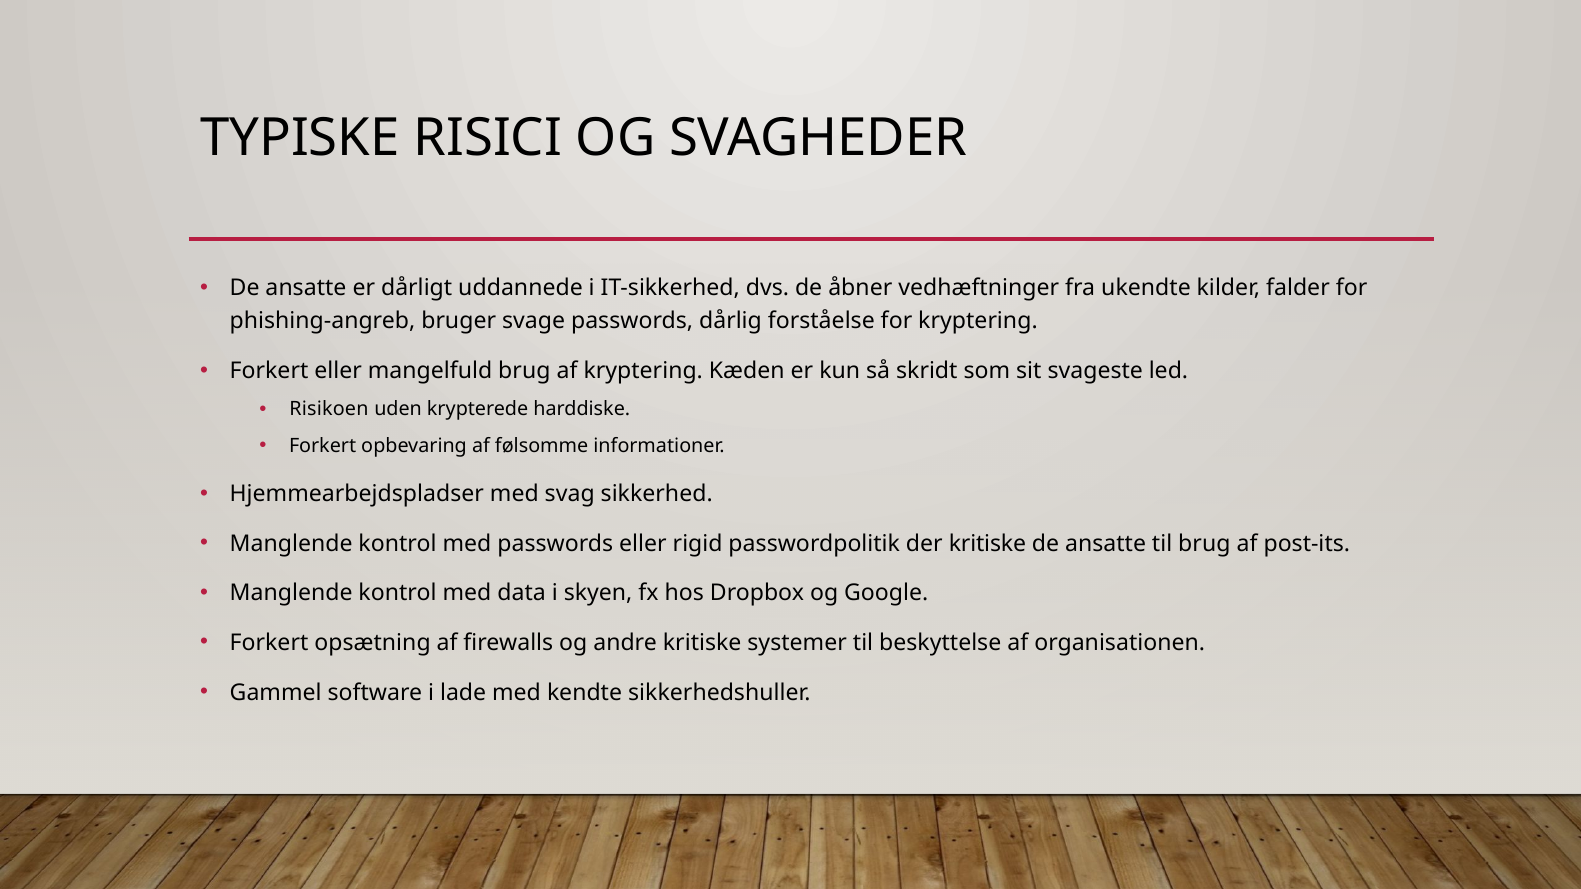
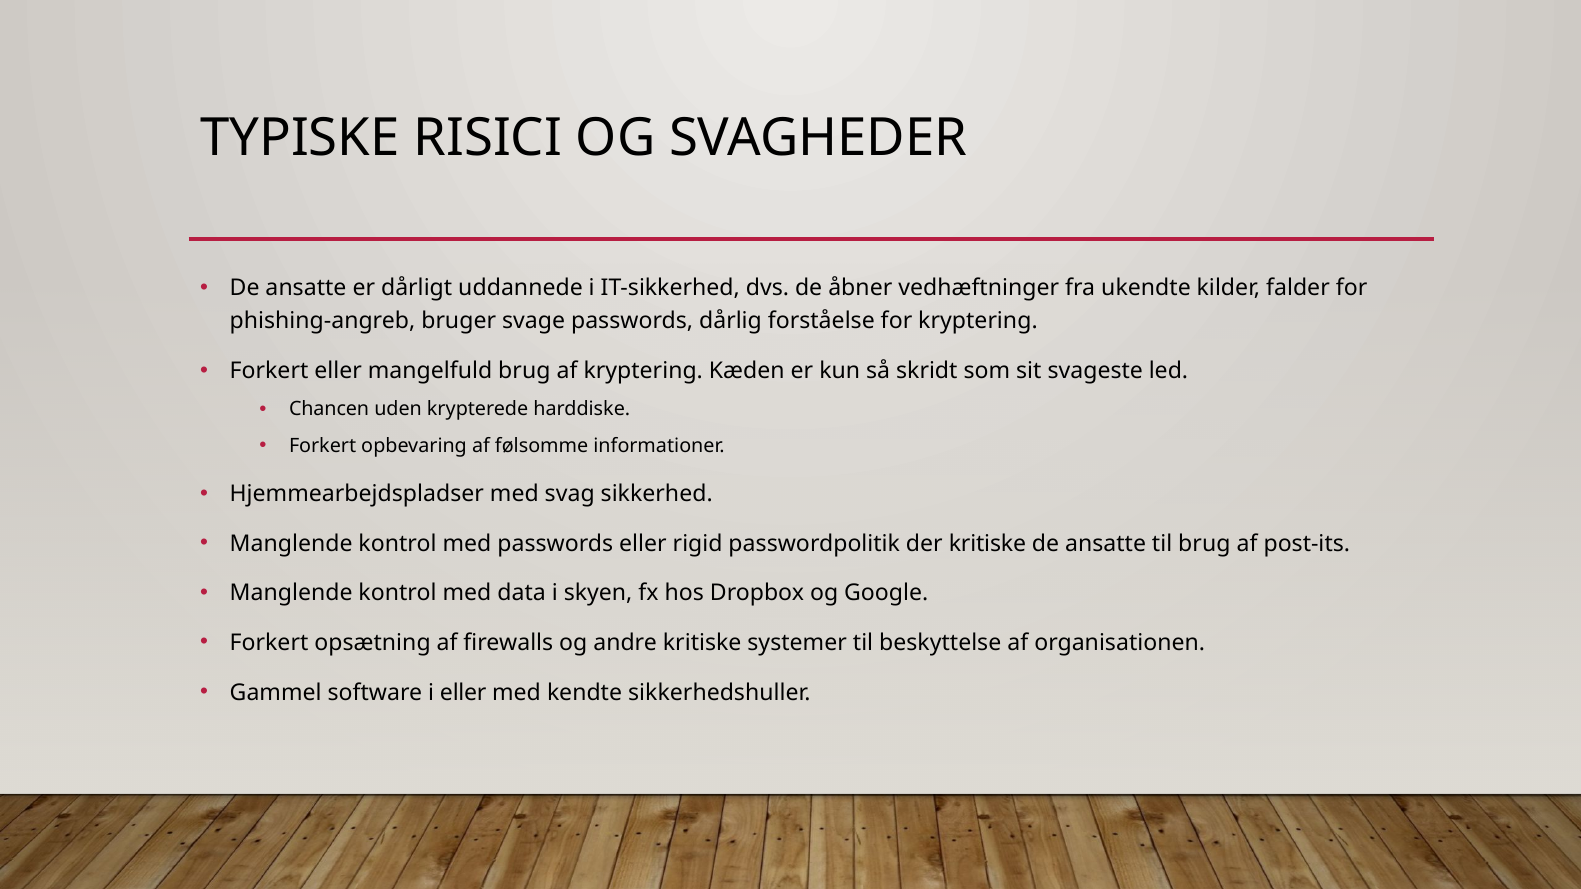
Risikoen: Risikoen -> Chancen (329, 410)
i lade: lade -> eller (463, 693)
